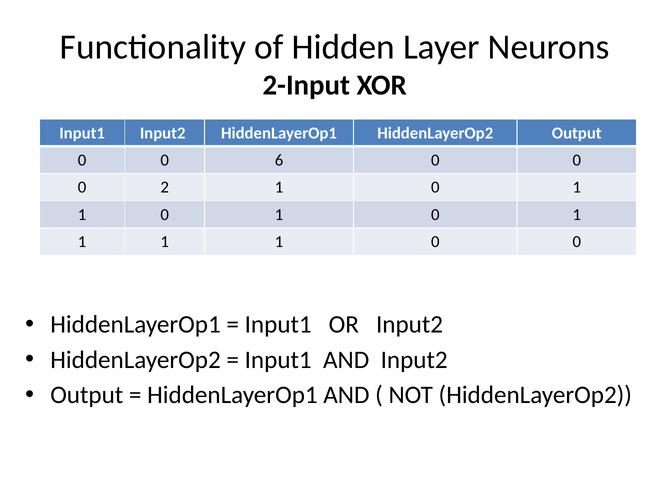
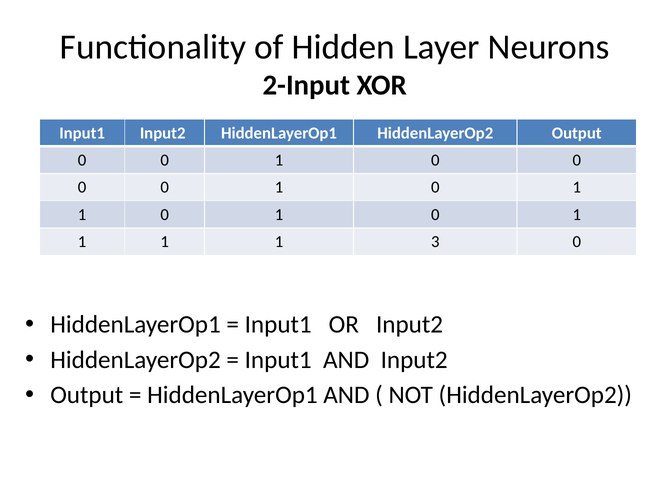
6: 6 -> 1 (279, 160)
2: 2 -> 0 (165, 187)
1 1 1 0: 0 -> 3 (435, 242)
